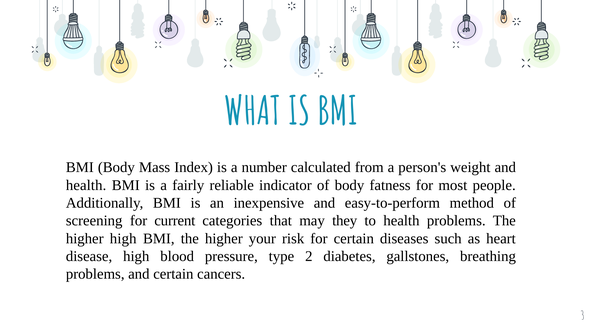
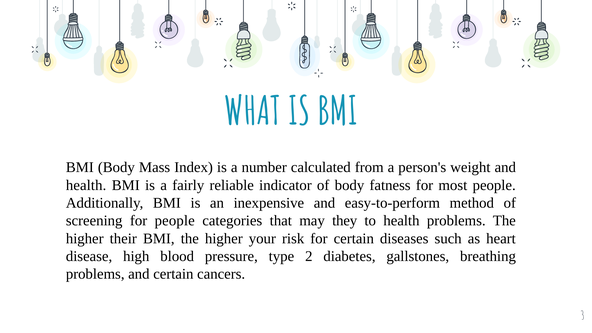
for current: current -> people (175, 221)
higher high: high -> their (123, 238)
